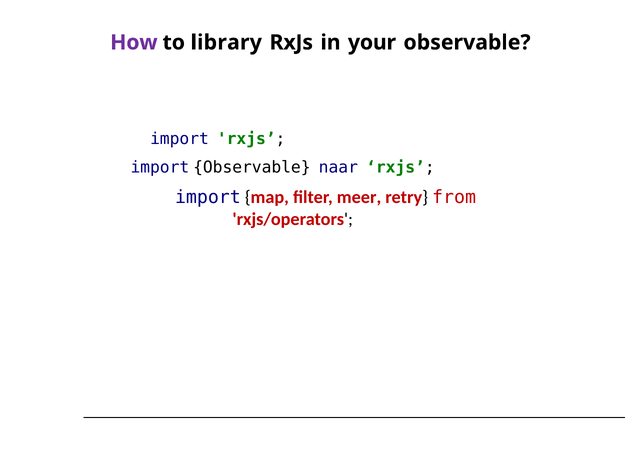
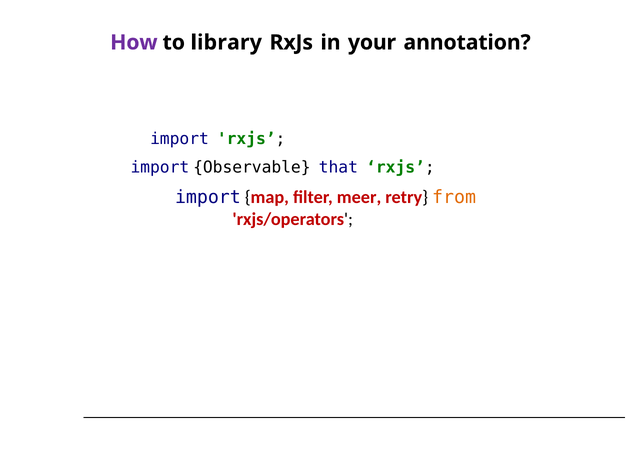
your observable: observable -> annotation (467, 43)
naar: naar -> that (338, 168)
from colour: red -> orange (454, 197)
